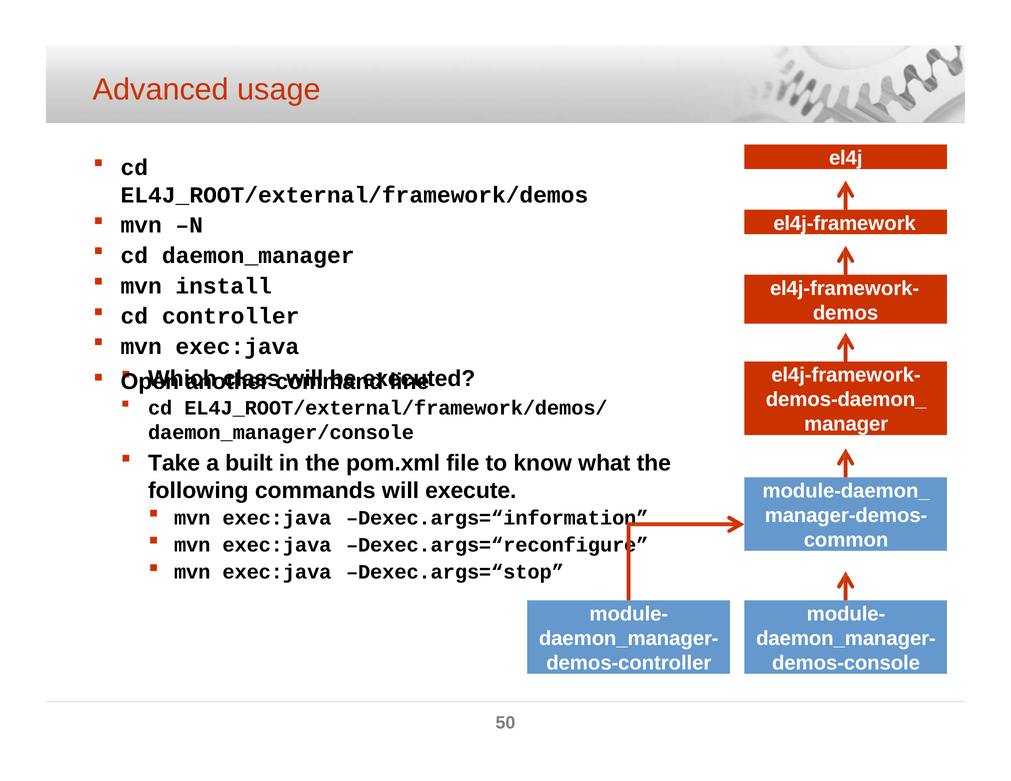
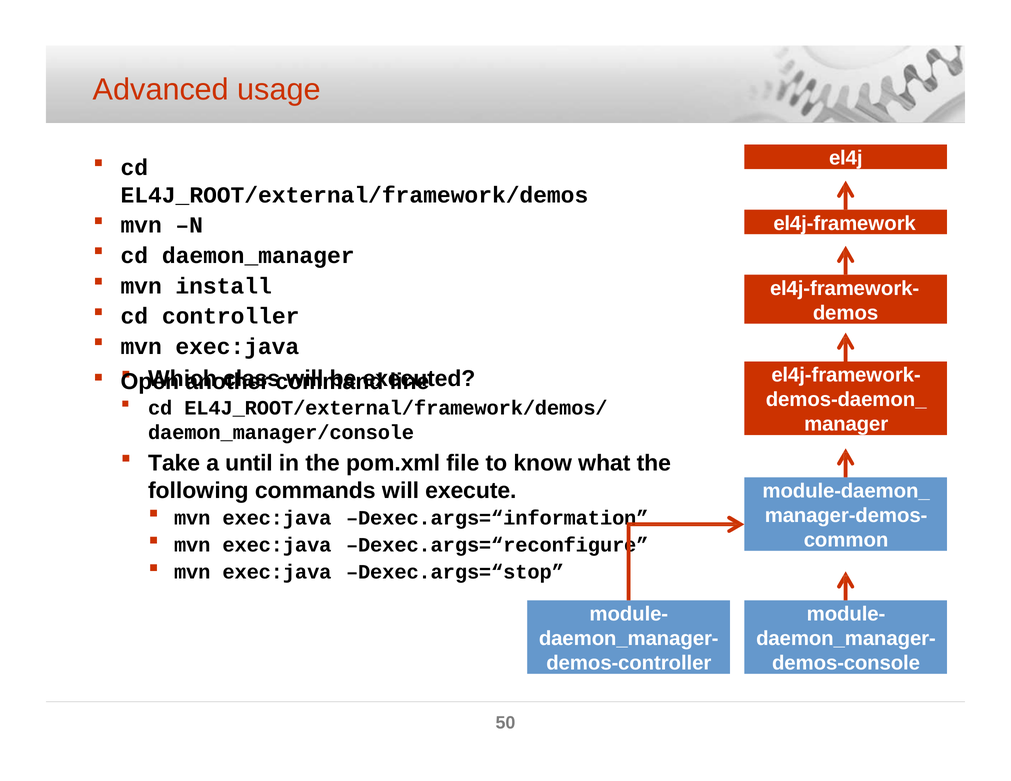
built: built -> until (249, 463)
